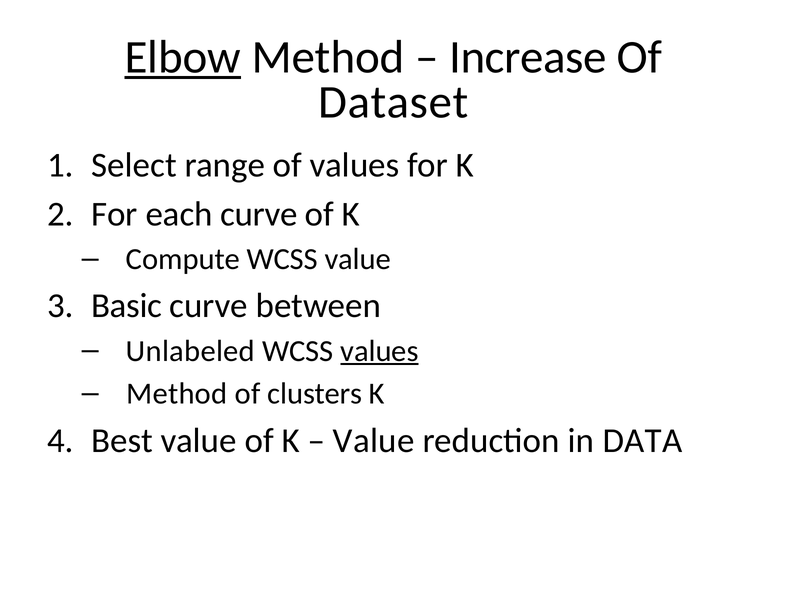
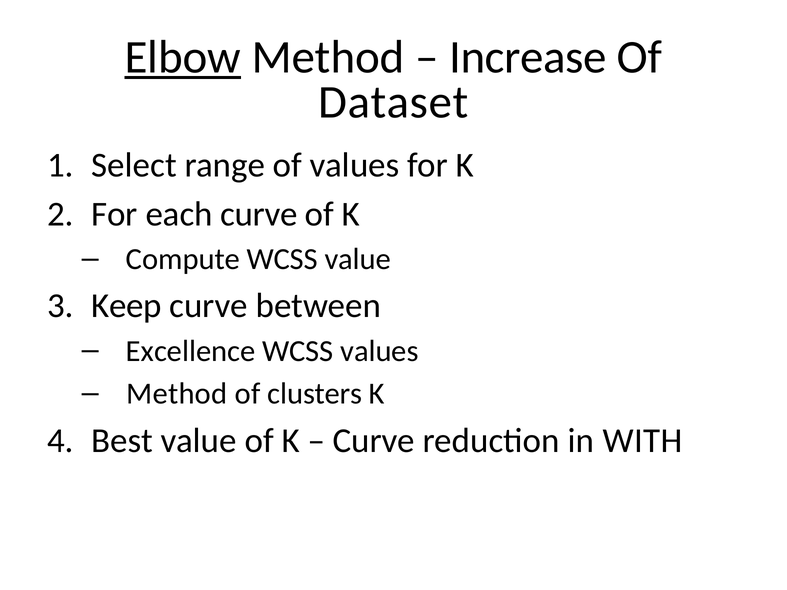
Basic: Basic -> Keep (127, 306)
Unlabeled: Unlabeled -> Excellence (191, 351)
values underline: present -> none (379, 351)
Value: Value -> Curve (374, 441)
DATA: DATA -> WITH (643, 441)
